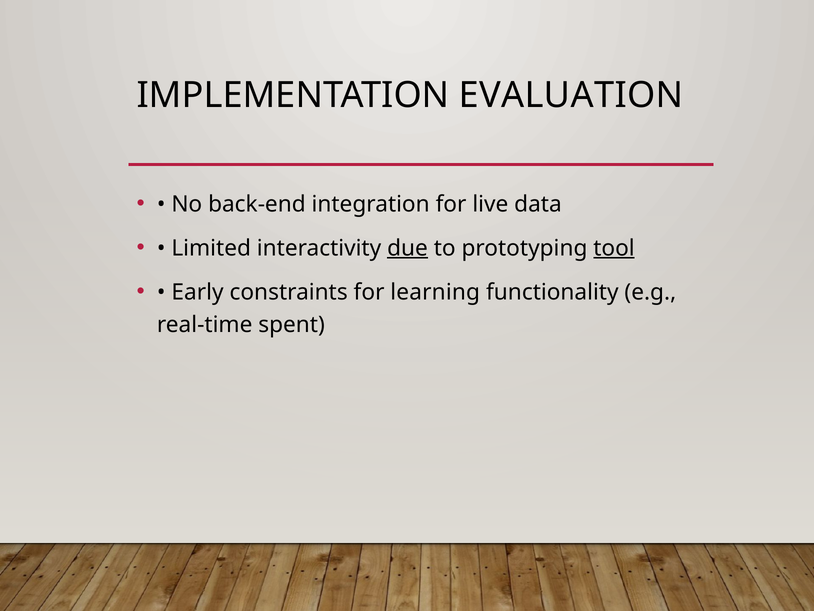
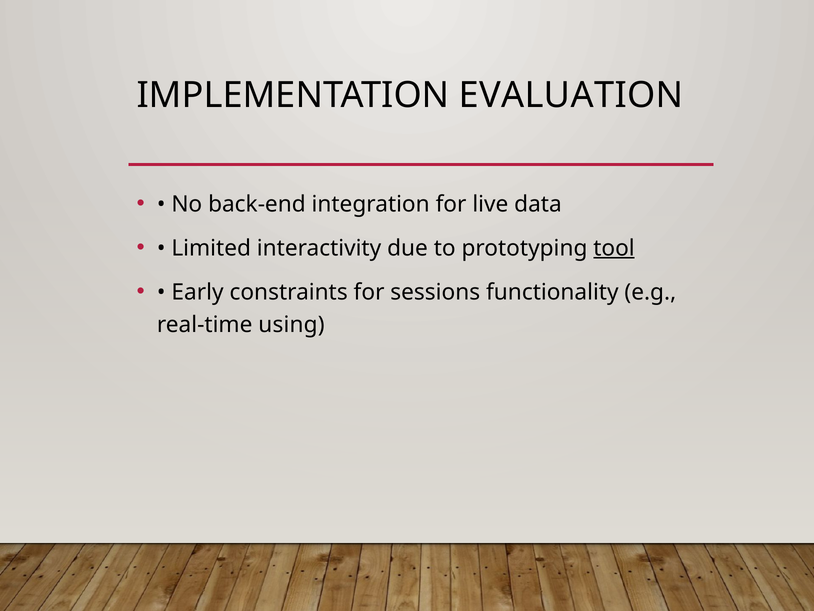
due underline: present -> none (407, 248)
learning: learning -> sessions (435, 292)
spent: spent -> using (291, 324)
